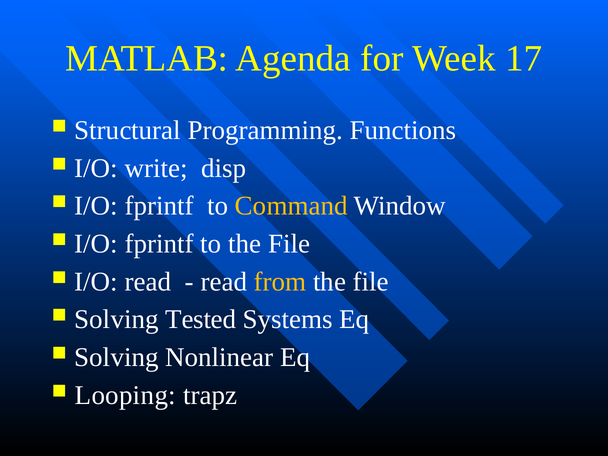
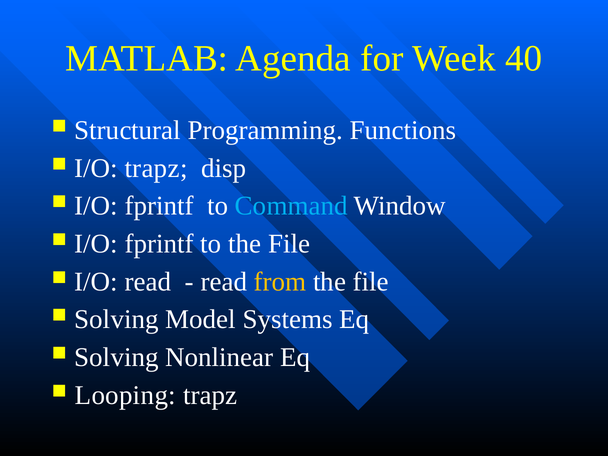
17: 17 -> 40 (524, 58)
I/O write: write -> trapz (156, 168)
Command colour: yellow -> light blue (291, 206)
Tested: Tested -> Model (201, 320)
